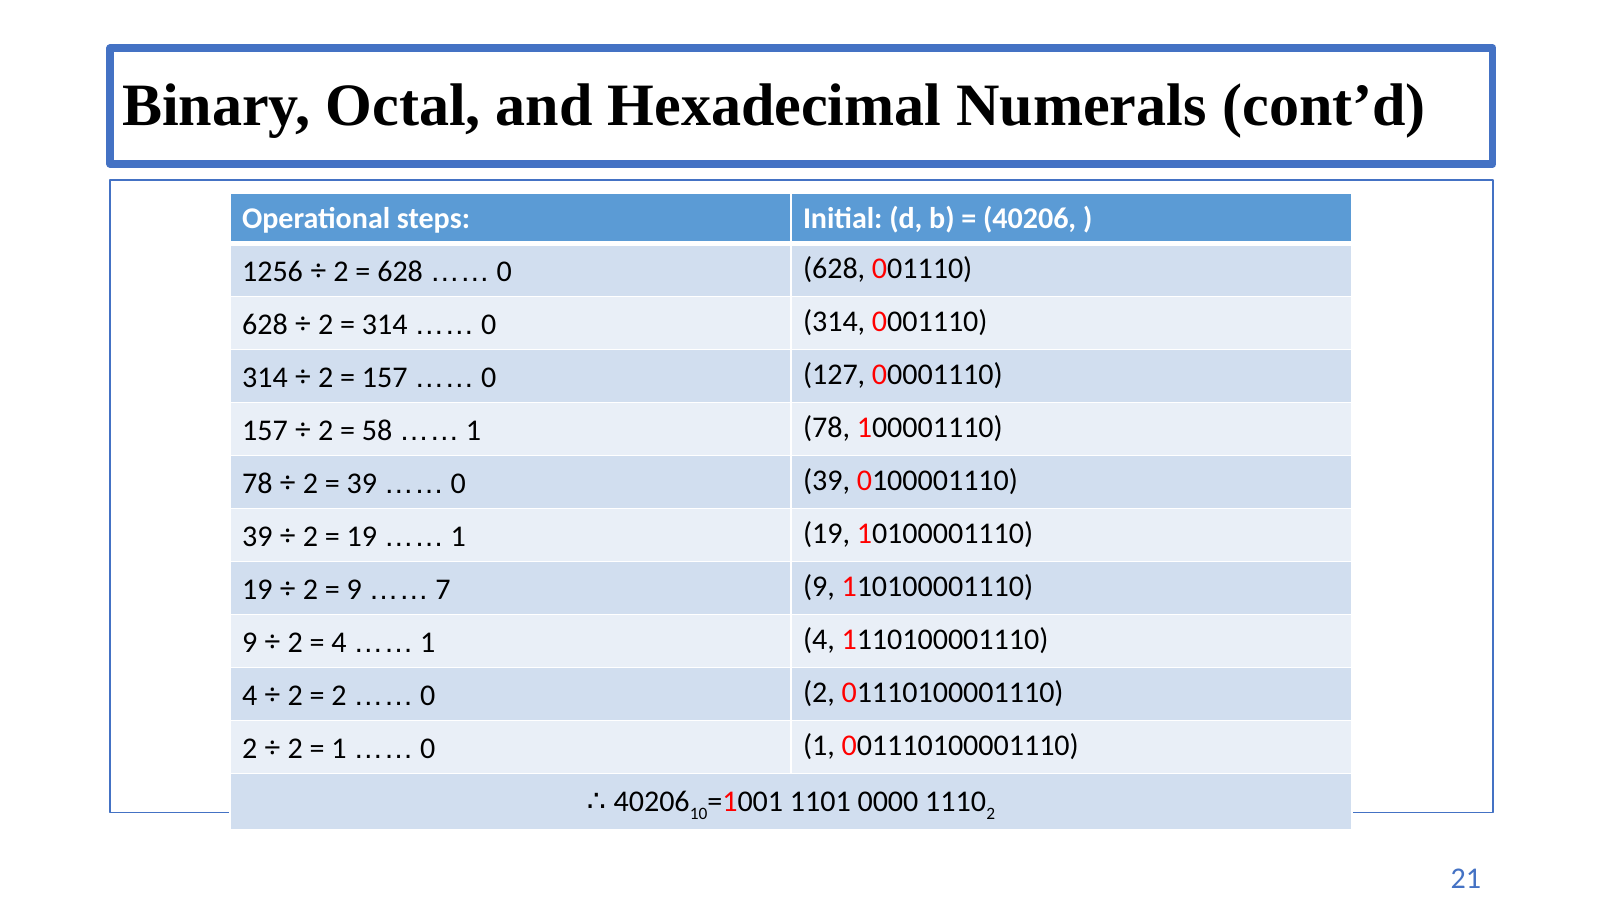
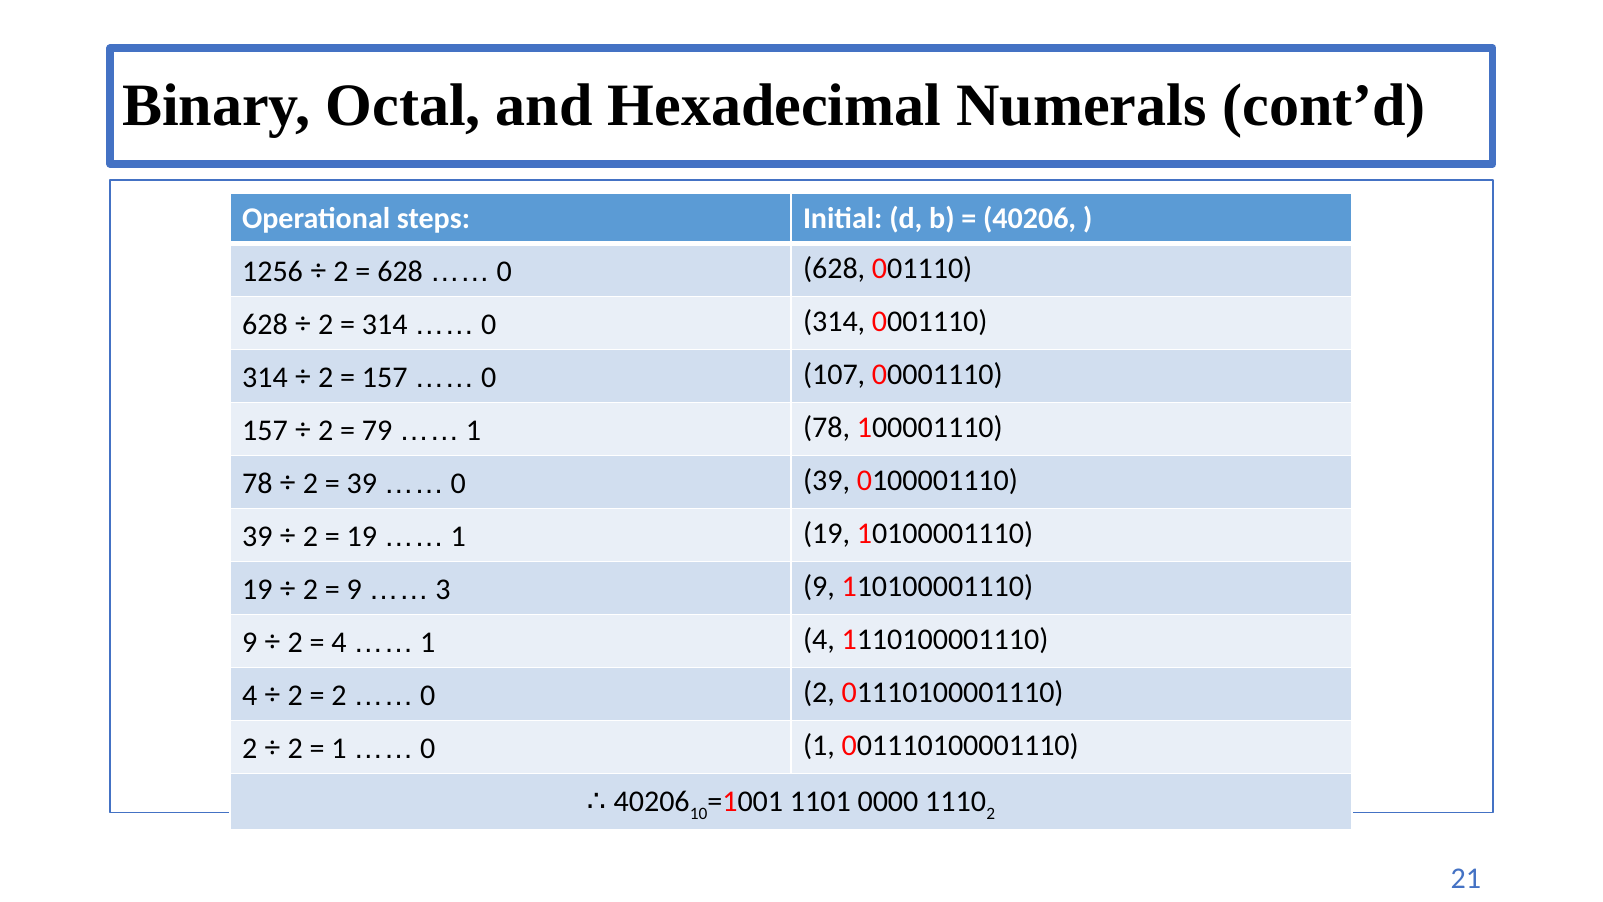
127: 127 -> 107 (834, 374)
58: 58 -> 79 (377, 431)
7: 7 -> 3 (443, 589)
